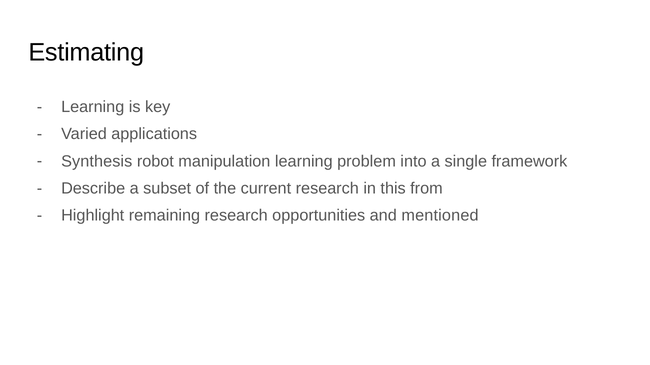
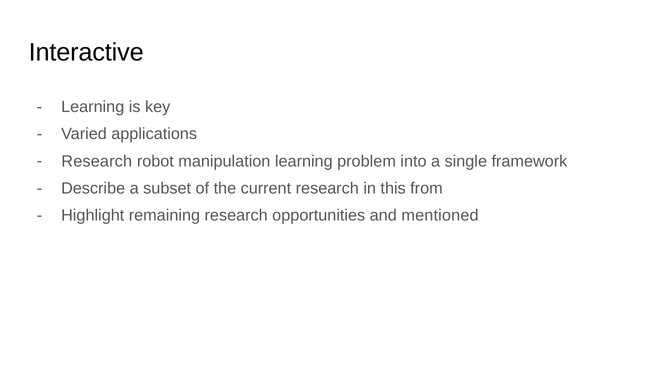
Estimating: Estimating -> Interactive (86, 53)
Synthesis: Synthesis -> Research (97, 161)
